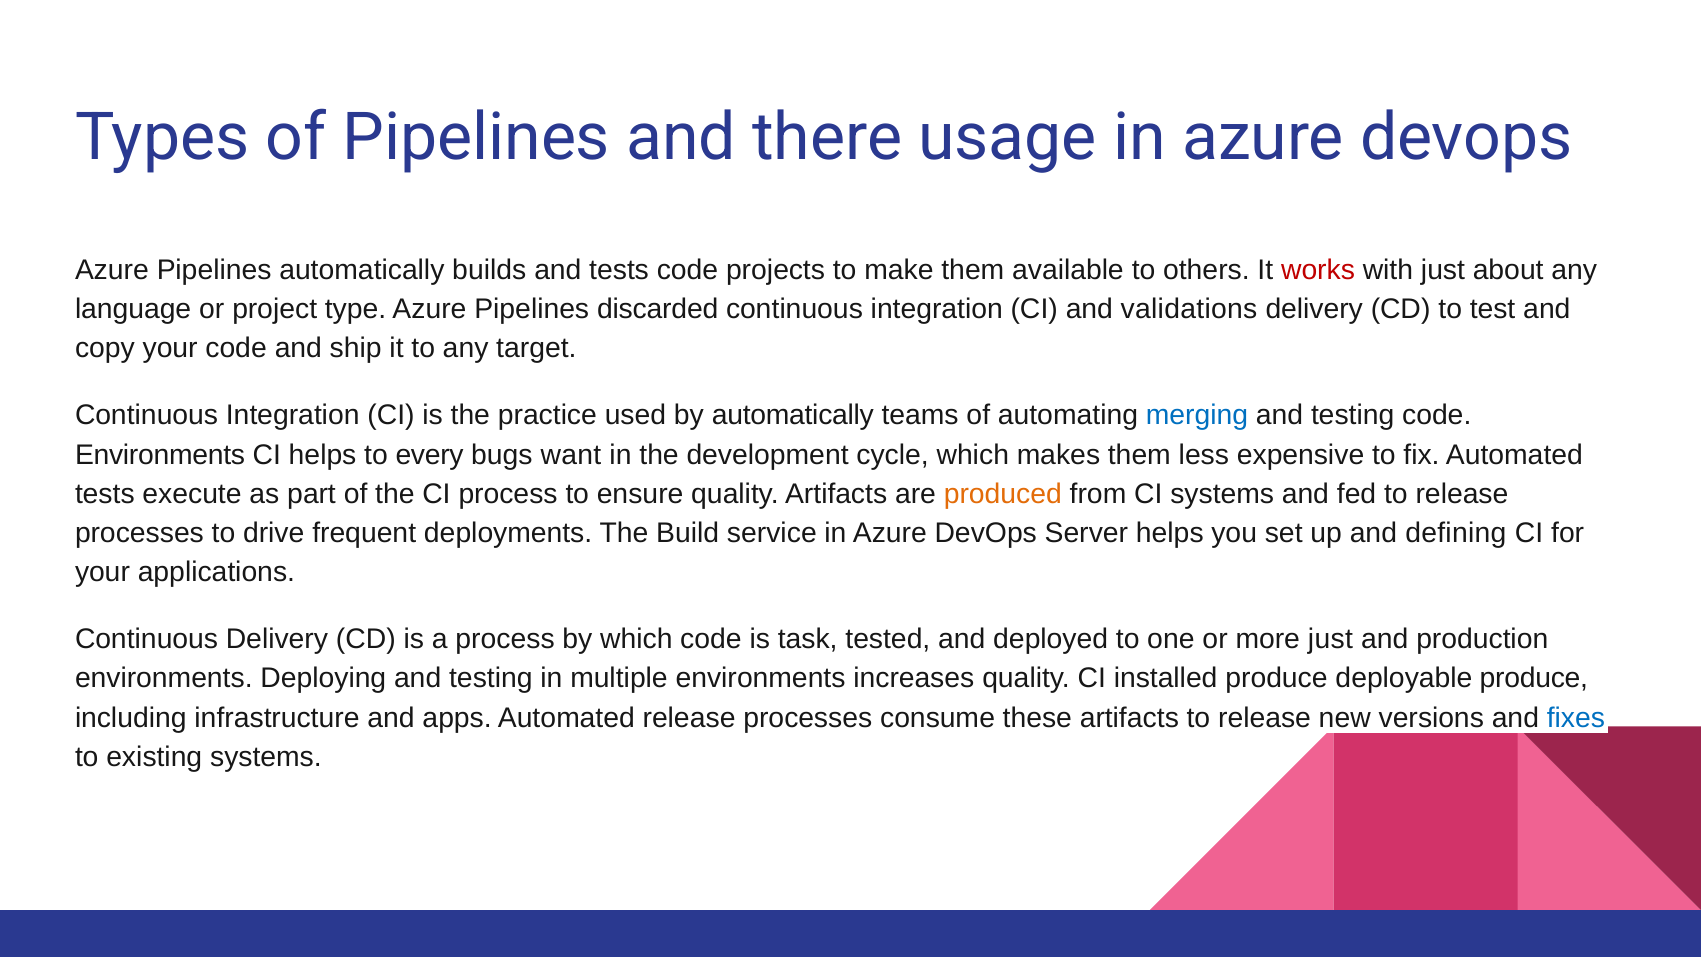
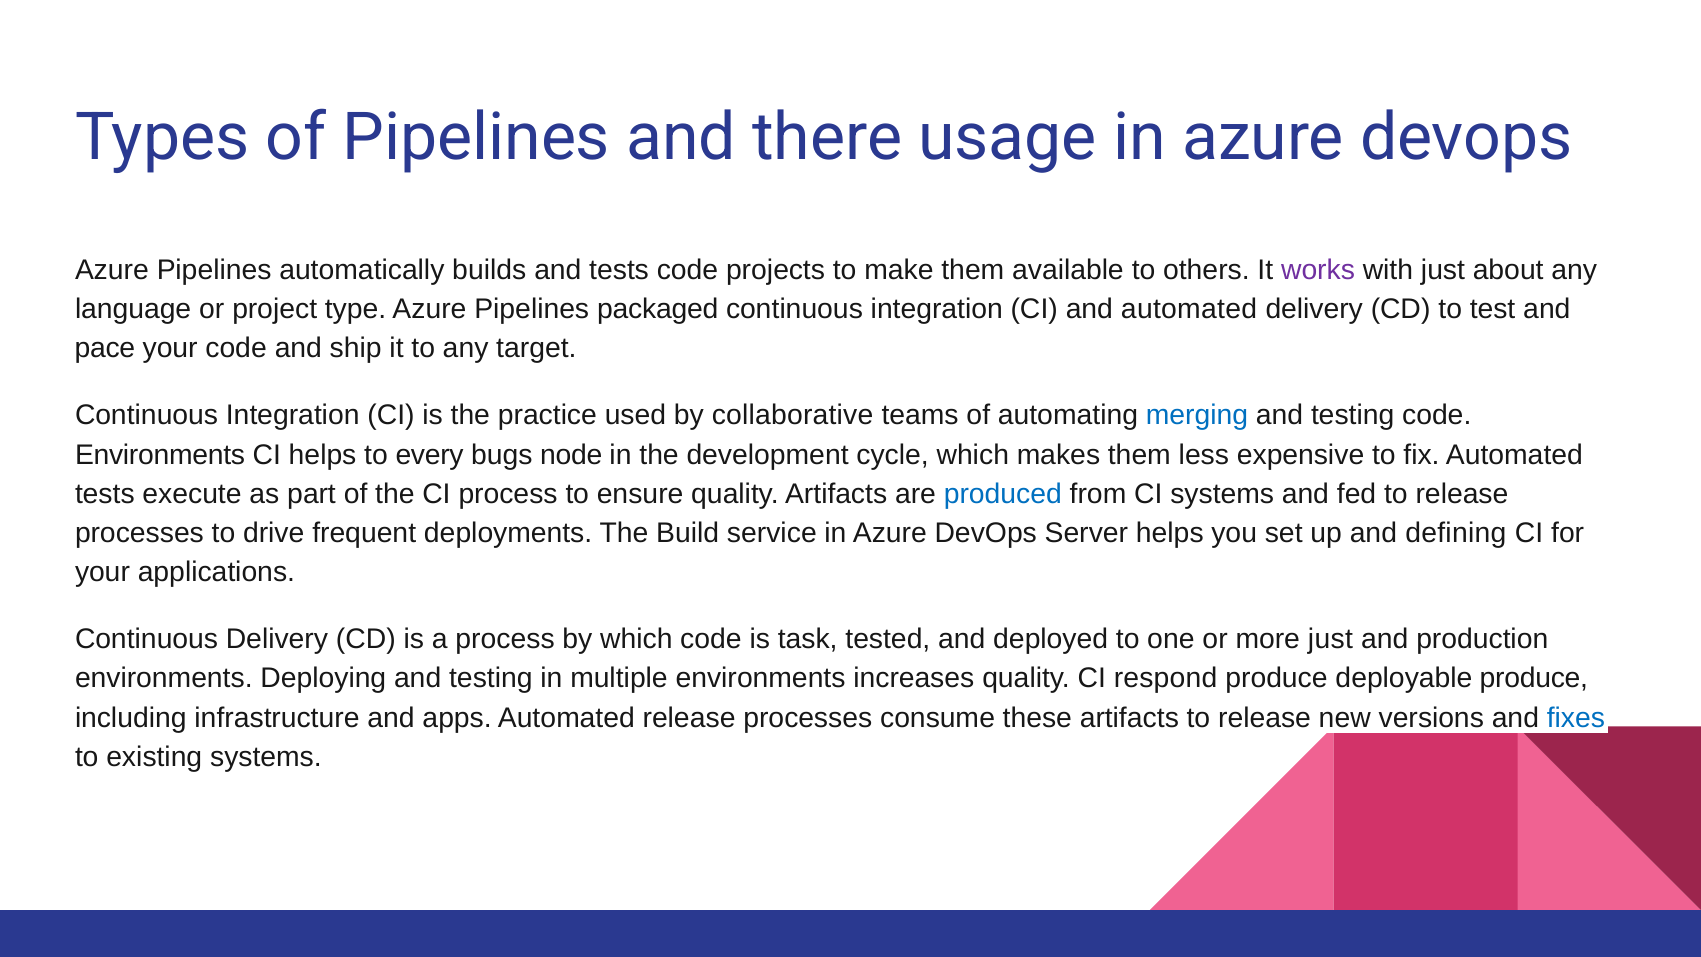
works colour: red -> purple (1318, 270)
discarded: discarded -> packaged (658, 309)
and validations: validations -> automated (1189, 309)
copy: copy -> pace (105, 348)
by automatically: automatically -> collaborative (793, 416)
want: want -> node (571, 455)
produced colour: orange -> blue (1003, 494)
installed: installed -> respond (1166, 678)
